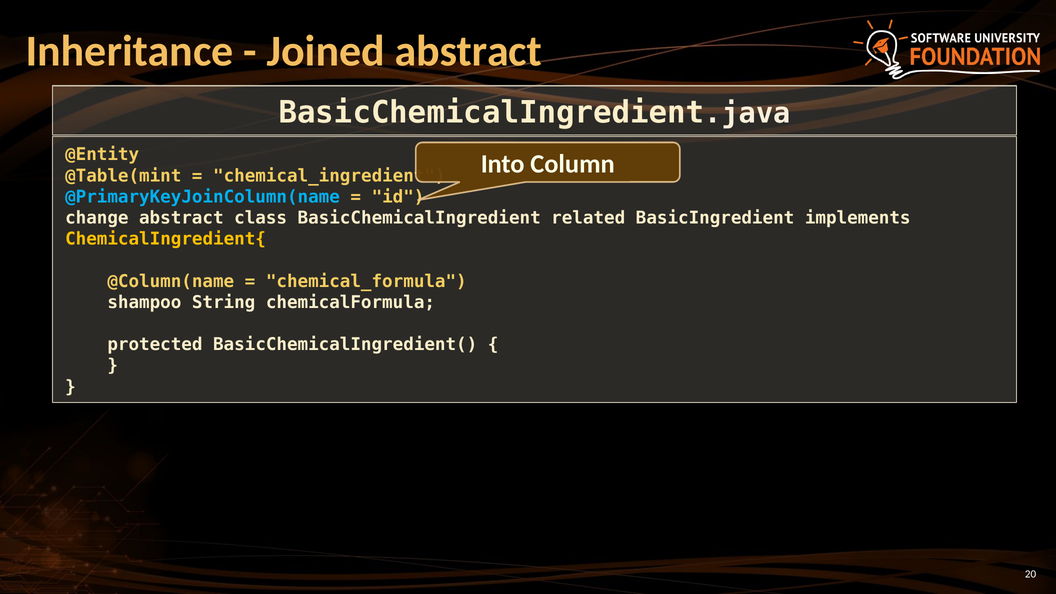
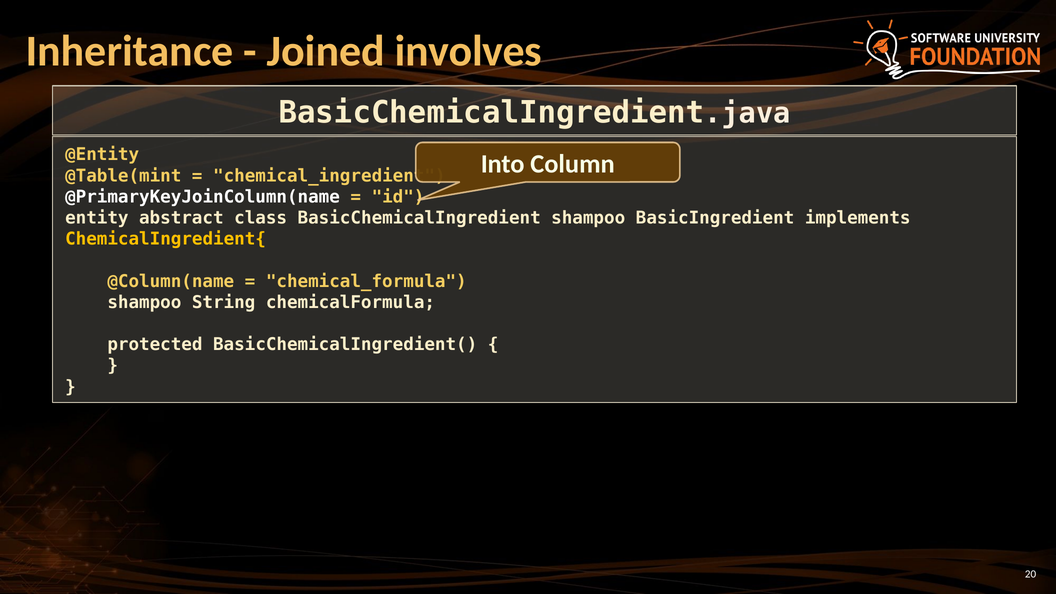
Joined abstract: abstract -> involves (468, 51)
@PrimaryKeyJoinColumn(name colour: light blue -> white (203, 197)
change: change -> entity (97, 218)
BasicChemicalIngredient related: related -> shampoo (588, 218)
